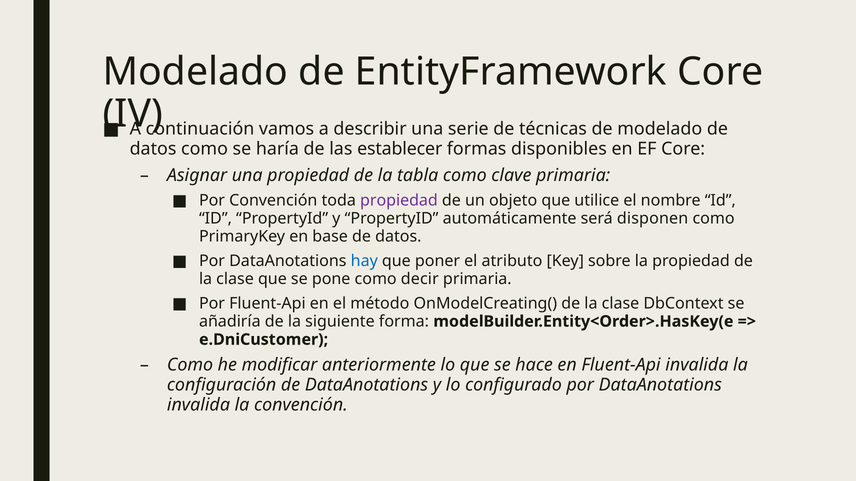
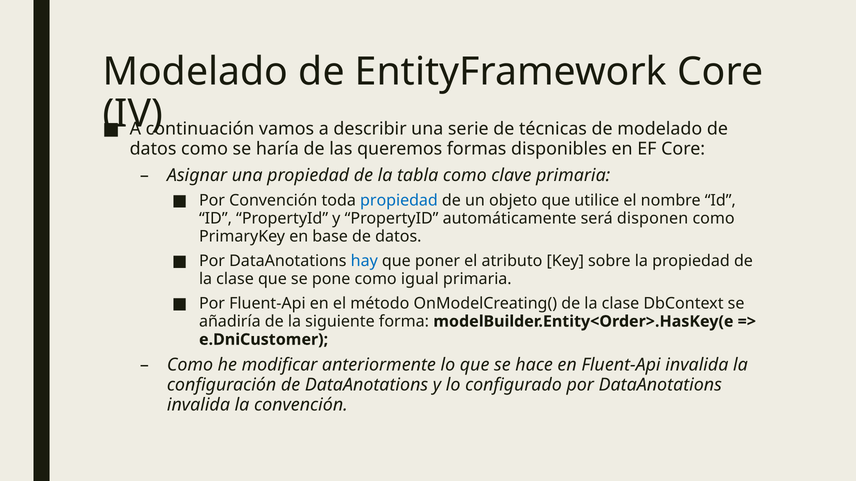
establecer: establecer -> queremos (400, 149)
propiedad colour: purple -> blue (399, 201)
decir: decir -> igual (420, 279)
